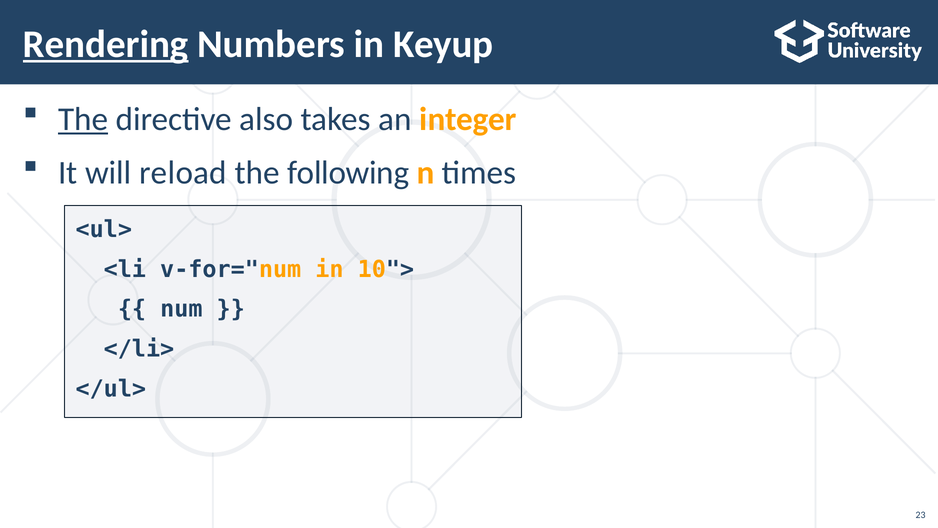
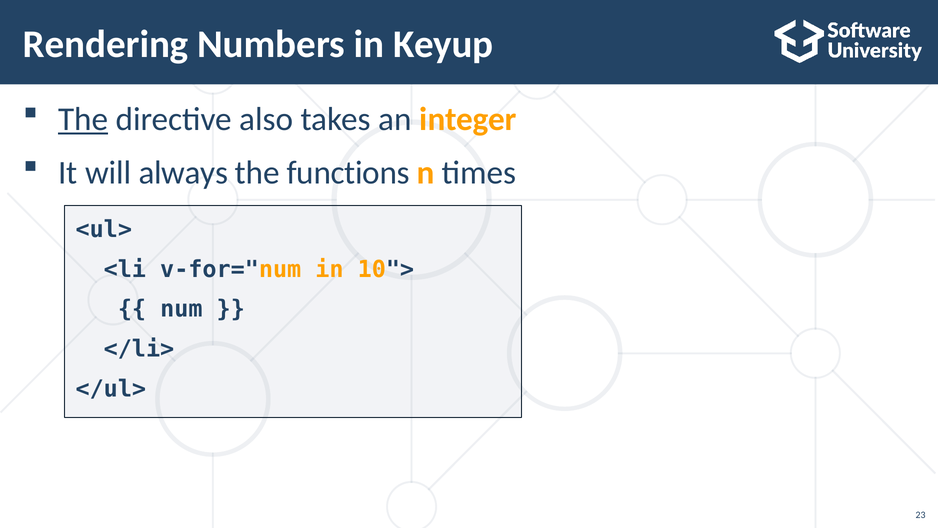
Rendering underline: present -> none (106, 44)
reload: reload -> always (183, 173)
following: following -> functions (348, 173)
